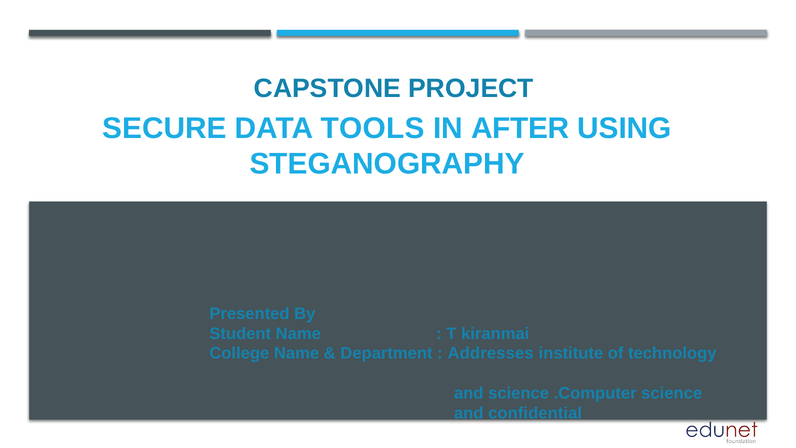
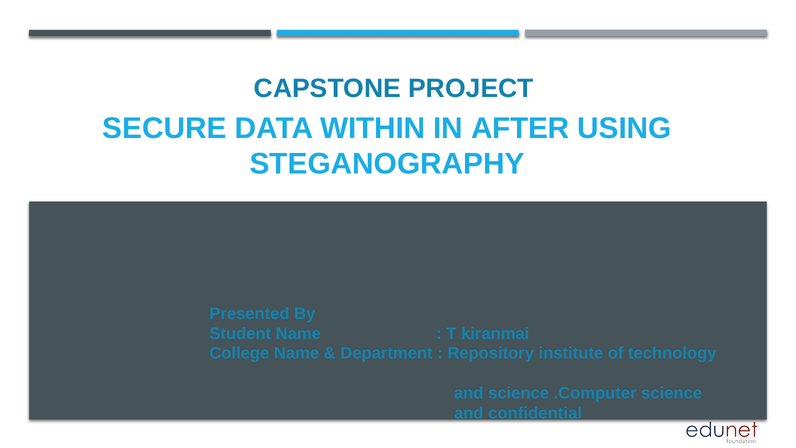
TOOLS: TOOLS -> WITHIN (373, 128)
Addresses: Addresses -> Repository (491, 353)
